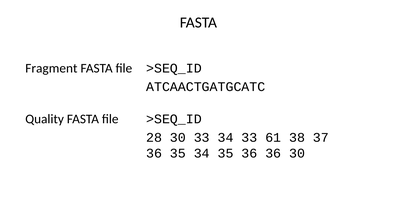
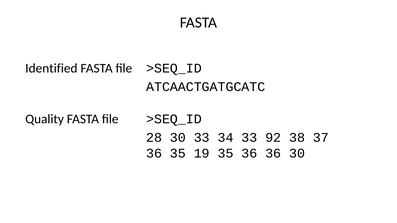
Fragment: Fragment -> Identified (51, 68)
61: 61 -> 92 (273, 138)
35 34: 34 -> 19 (202, 154)
